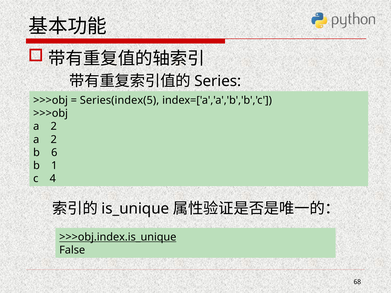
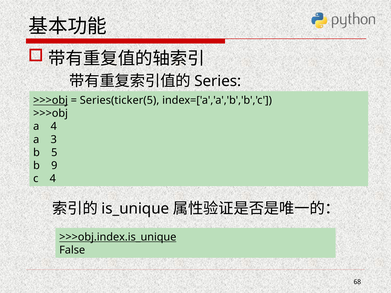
>>>obj underline: none -> present (51, 100)
Series(index(5: Series(index(5 -> Series(ticker(5 (120, 100)
2: 2 -> 4 (54, 127)
2: 2 -> 3 (54, 140)
6: 6 -> 5 (54, 153)
1: 1 -> 9 (54, 166)
